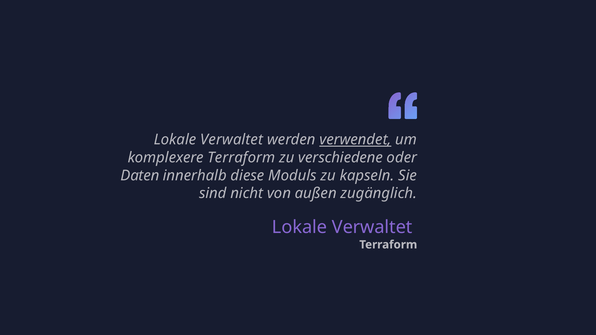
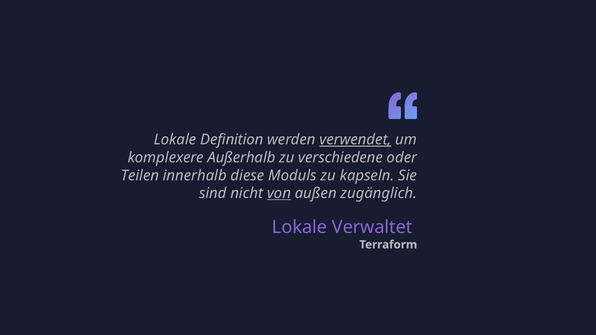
Verwaltet: Verwaltet -> Definition (232, 140)
komplexere Terraform: Terraform -> Außerhalb (241, 158)
Daten: Daten -> Teilen (140, 176)
von underline: none -> present (279, 193)
